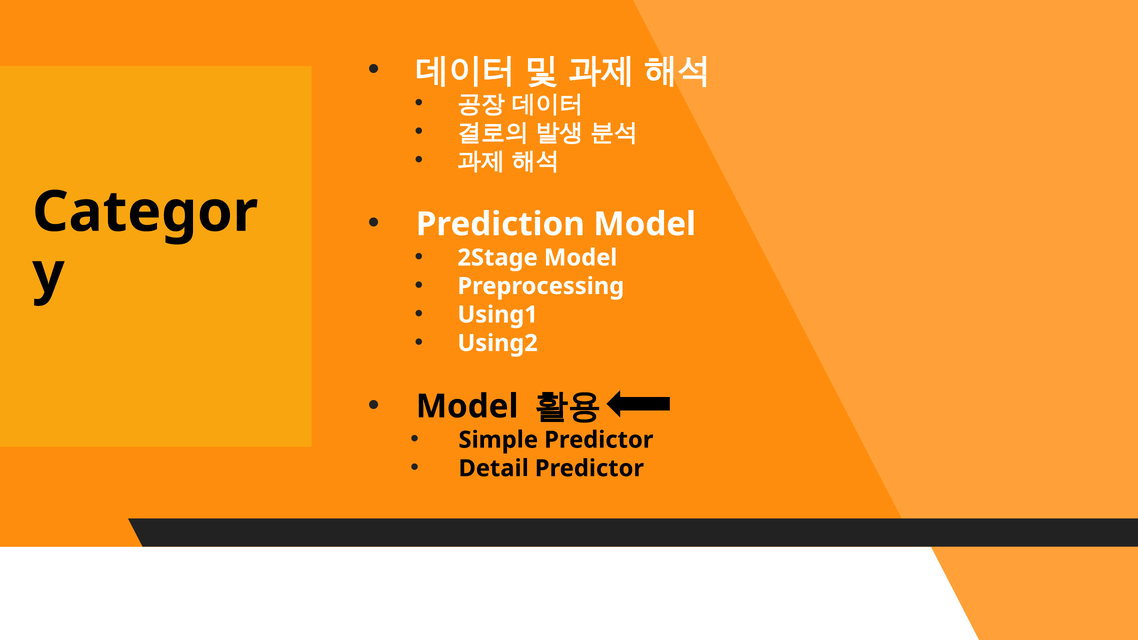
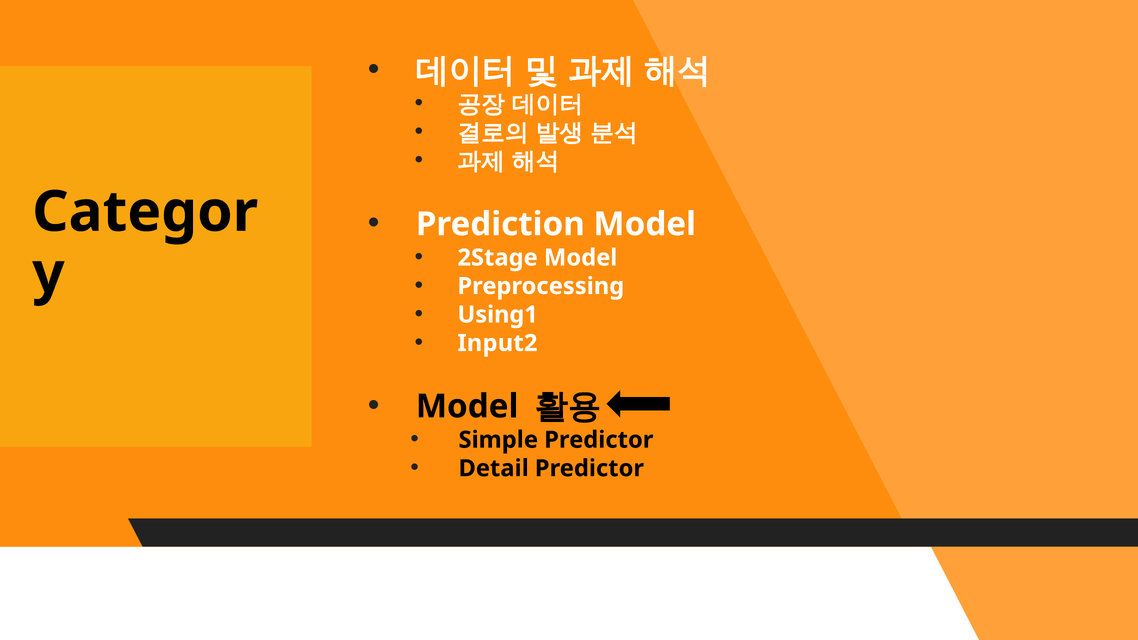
Using2: Using2 -> Input2 (497, 343)
